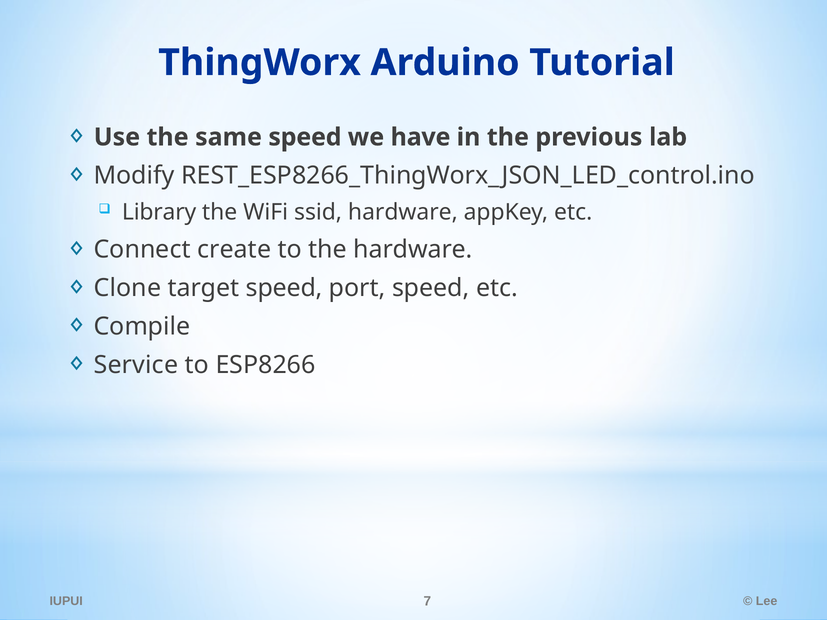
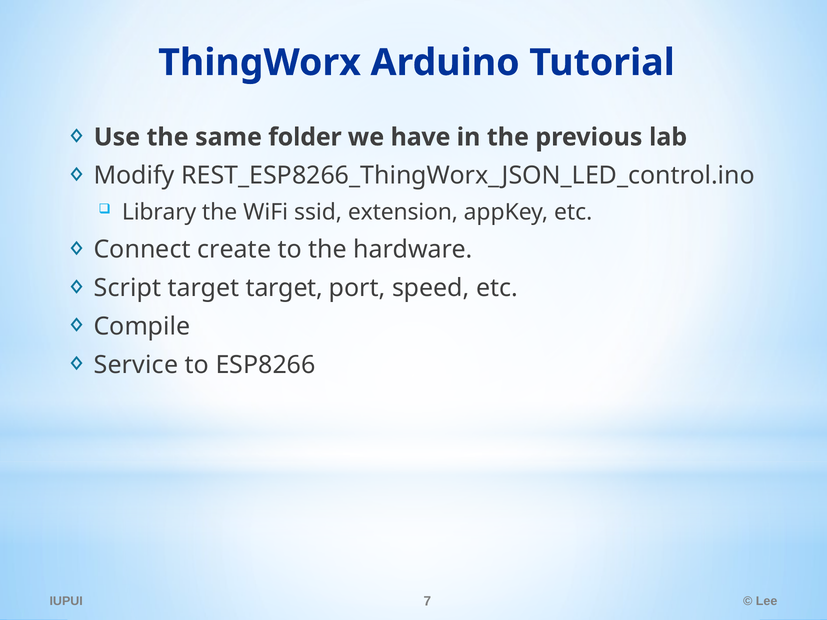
same speed: speed -> folder (305, 137)
ssid hardware: hardware -> extension (403, 212)
Clone: Clone -> Script (127, 288)
target speed: speed -> target (284, 288)
